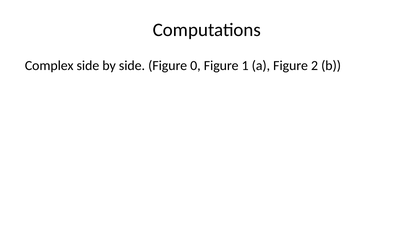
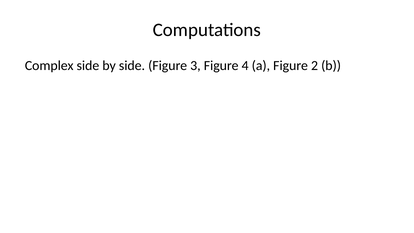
0: 0 -> 3 (195, 66)
1: 1 -> 4 (245, 66)
